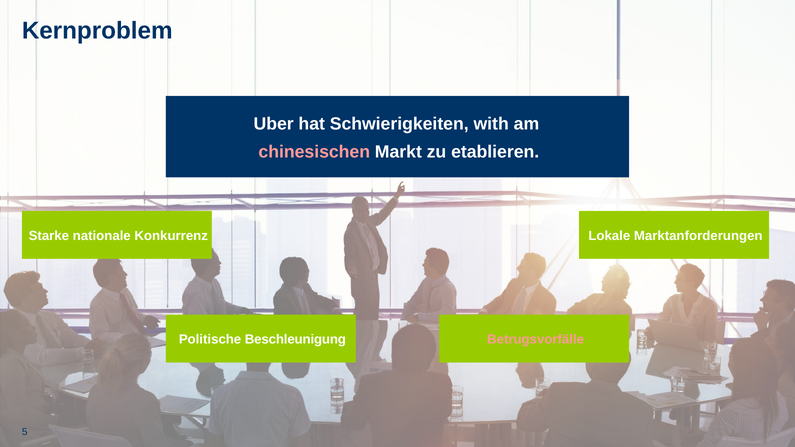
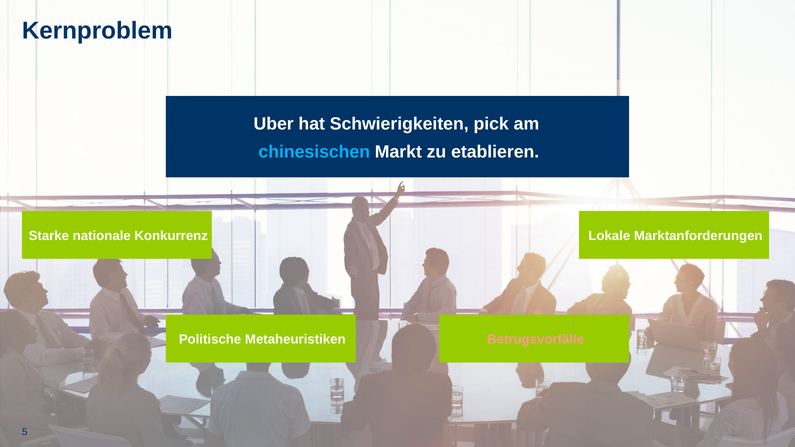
with: with -> pick (491, 124)
chinesischen colour: pink -> light blue (314, 152)
Beschleunigung: Beschleunigung -> Metaheuristiken (295, 340)
